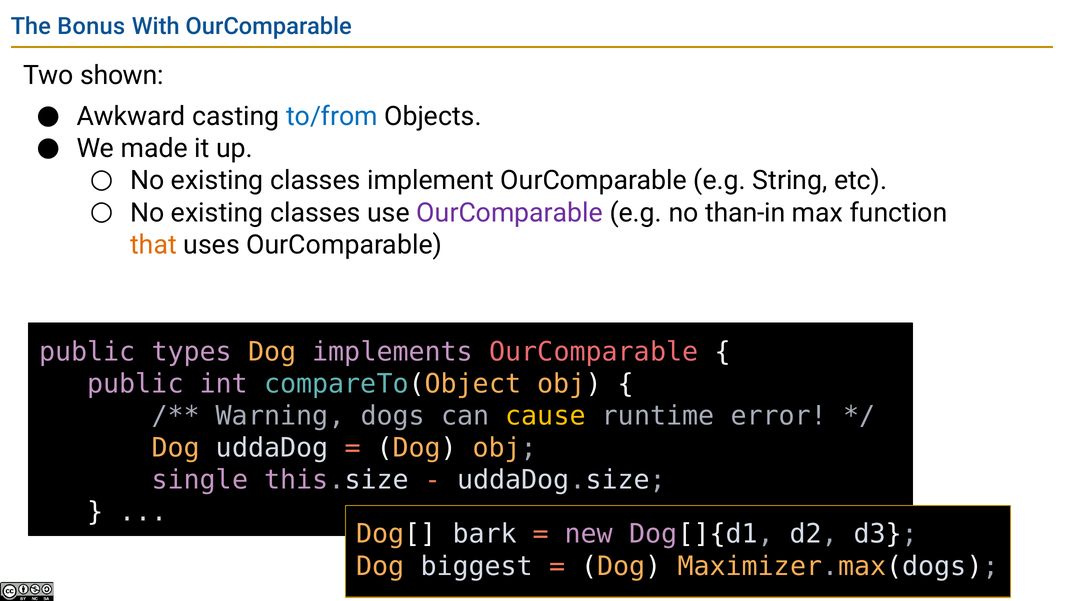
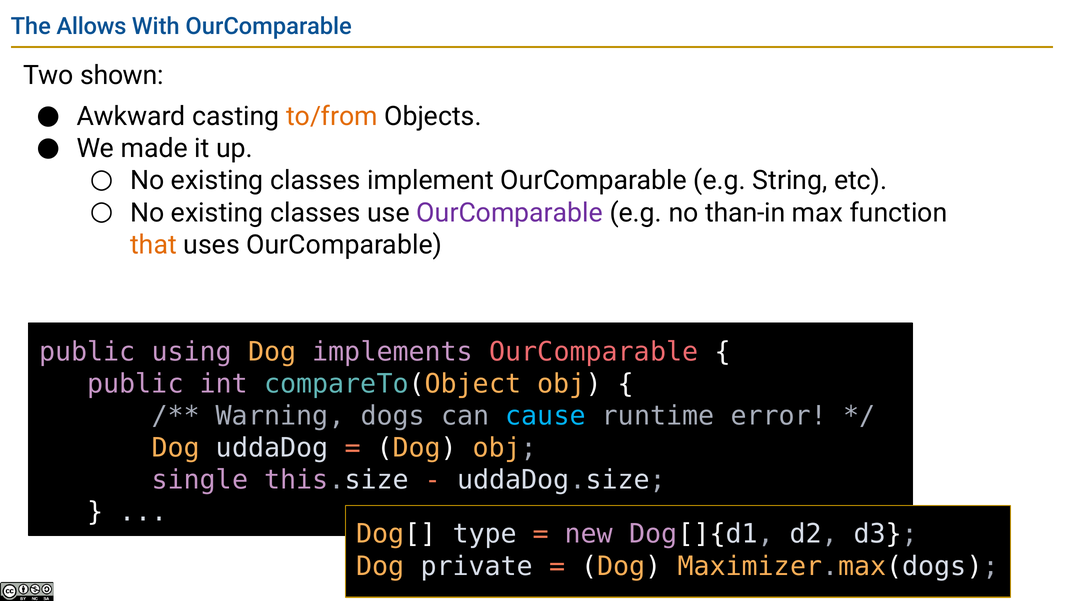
Bonus: Bonus -> Allows (91, 27)
to/from colour: blue -> orange (332, 117)
types: types -> using (192, 352)
cause colour: yellow -> light blue (546, 416)
bark: bark -> type (485, 534)
biggest: biggest -> private (477, 567)
